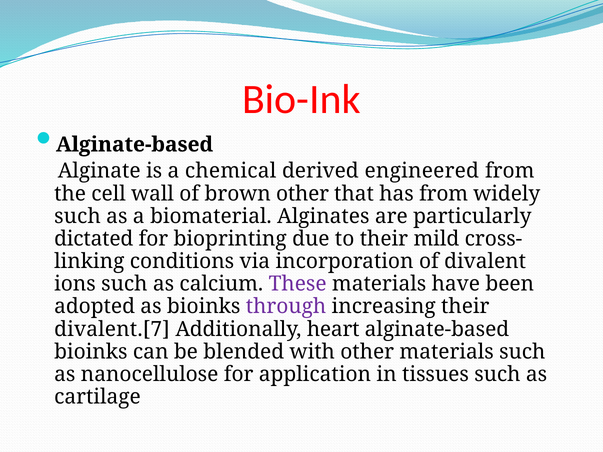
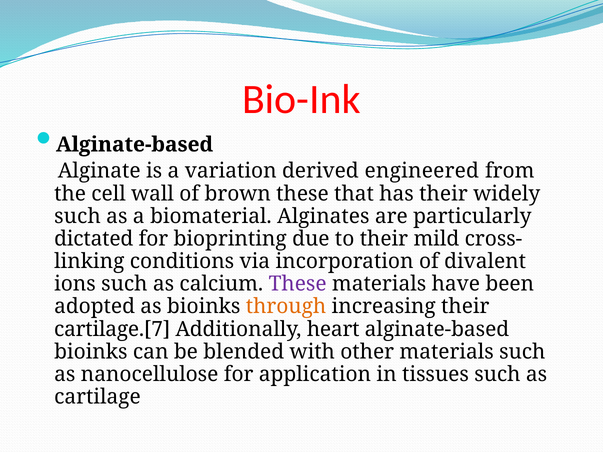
chemical: chemical -> variation (231, 171)
brown other: other -> these (302, 194)
has from: from -> their (444, 194)
through colour: purple -> orange (286, 307)
divalent.[7: divalent.[7 -> cartilage.[7 (112, 329)
